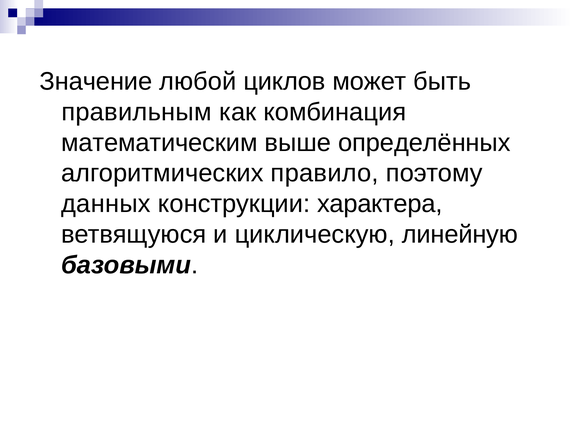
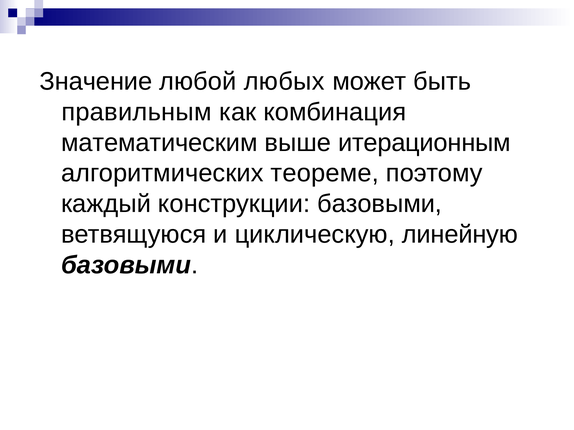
циклов: циклов -> любых (284, 82)
определённых: определённых -> итерационным (424, 143)
правило: правило -> теореме (325, 173)
данных: данных -> каждый (106, 204)
конструкции характера: характера -> базовыми (380, 204)
